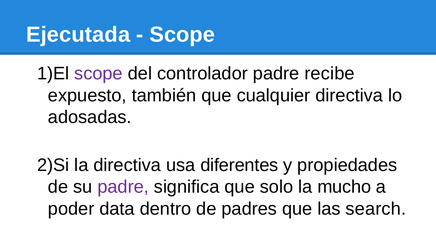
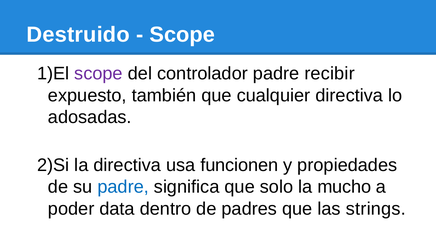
Ejecutada: Ejecutada -> Destruido (78, 35)
recibe: recibe -> recibir (330, 74)
diferentes: diferentes -> funcionen (239, 165)
padre colour: purple -> blue (123, 187)
search: search -> strings (376, 209)
